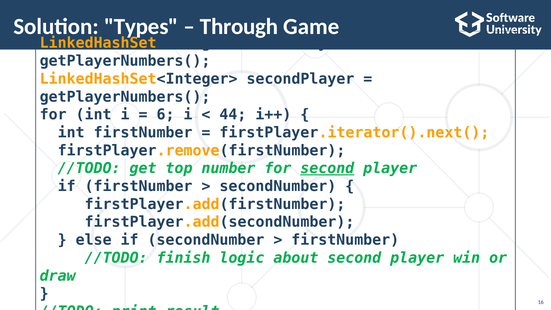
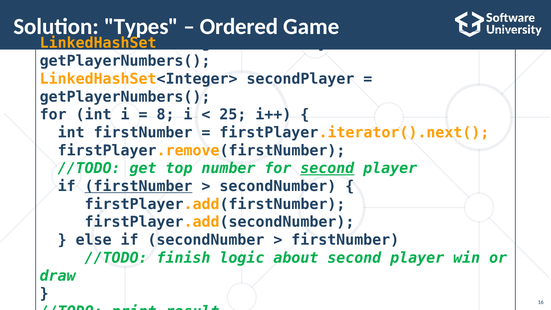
Through: Through -> Ordered (239, 27)
6: 6 -> 8 (166, 115)
44: 44 -> 25 (233, 115)
firstNumber underline: none -> present (139, 186)
